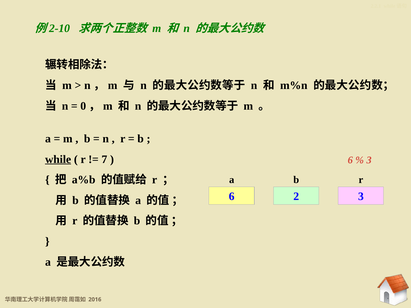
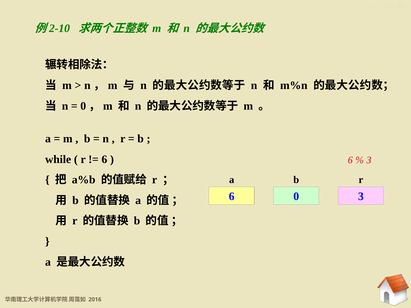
while underline: present -> none (58, 159)
7: 7 -> 6 (104, 159)
2: 2 -> 0 (296, 197)
